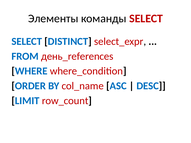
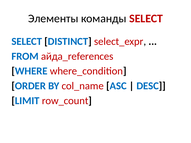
день_references: день_references -> айда_references (77, 56)
